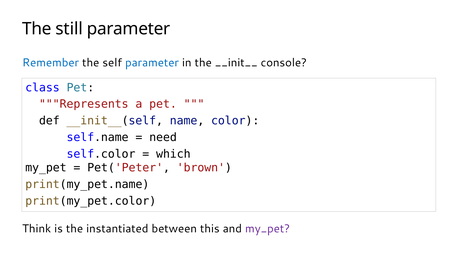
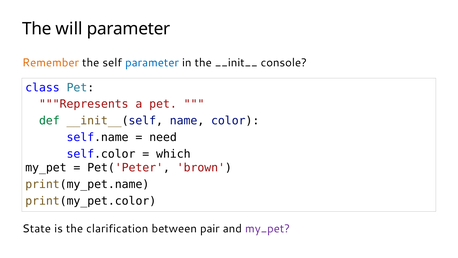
still: still -> will (69, 29)
Remember colour: blue -> orange (51, 62)
def colour: black -> green (49, 121)
Think: Think -> State (37, 229)
instantiated: instantiated -> clarification (117, 229)
this: this -> pair (210, 229)
